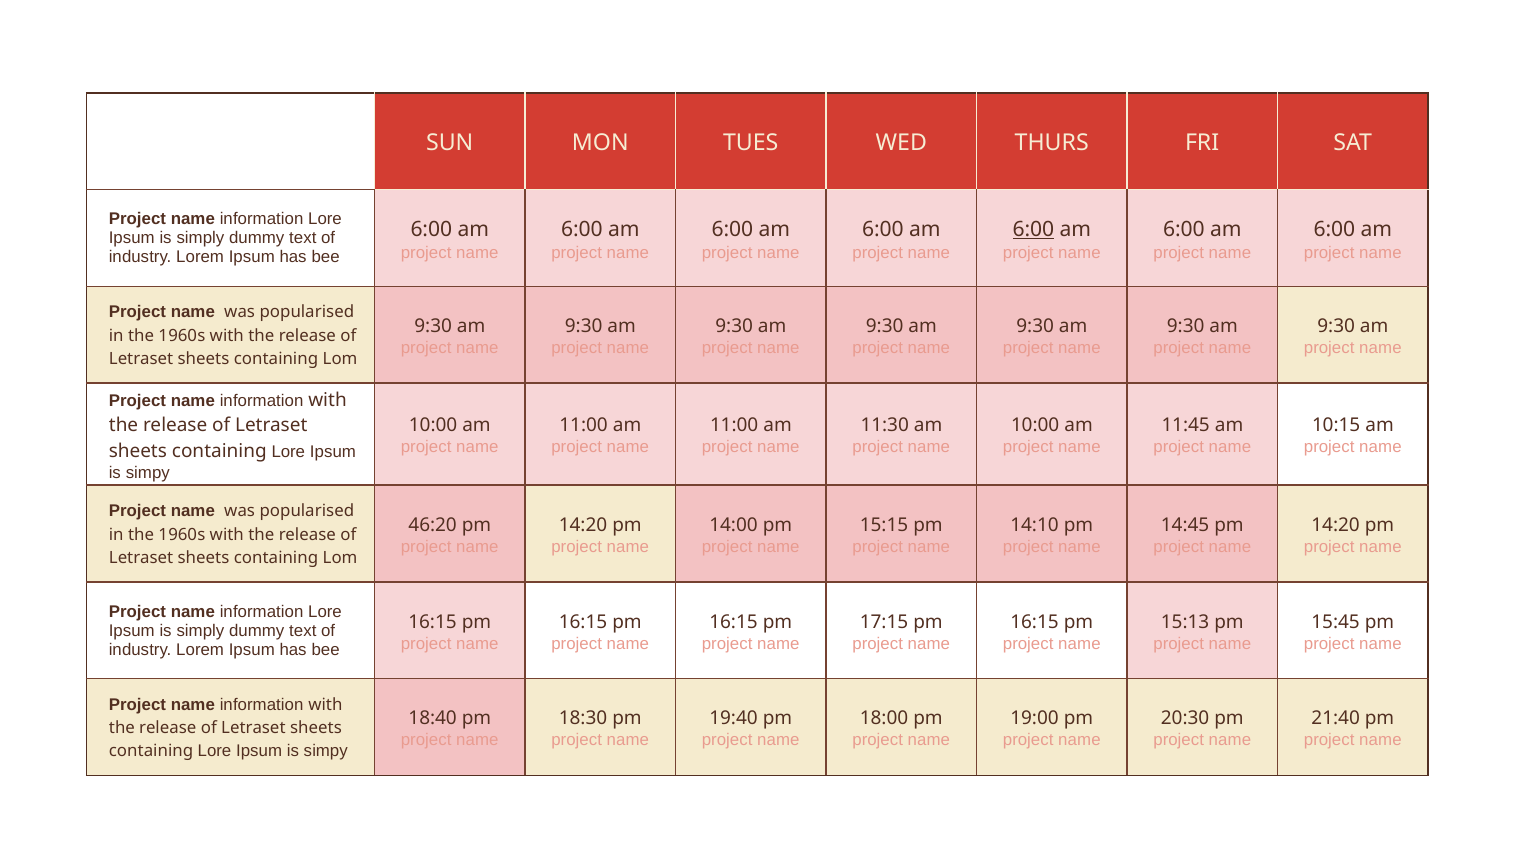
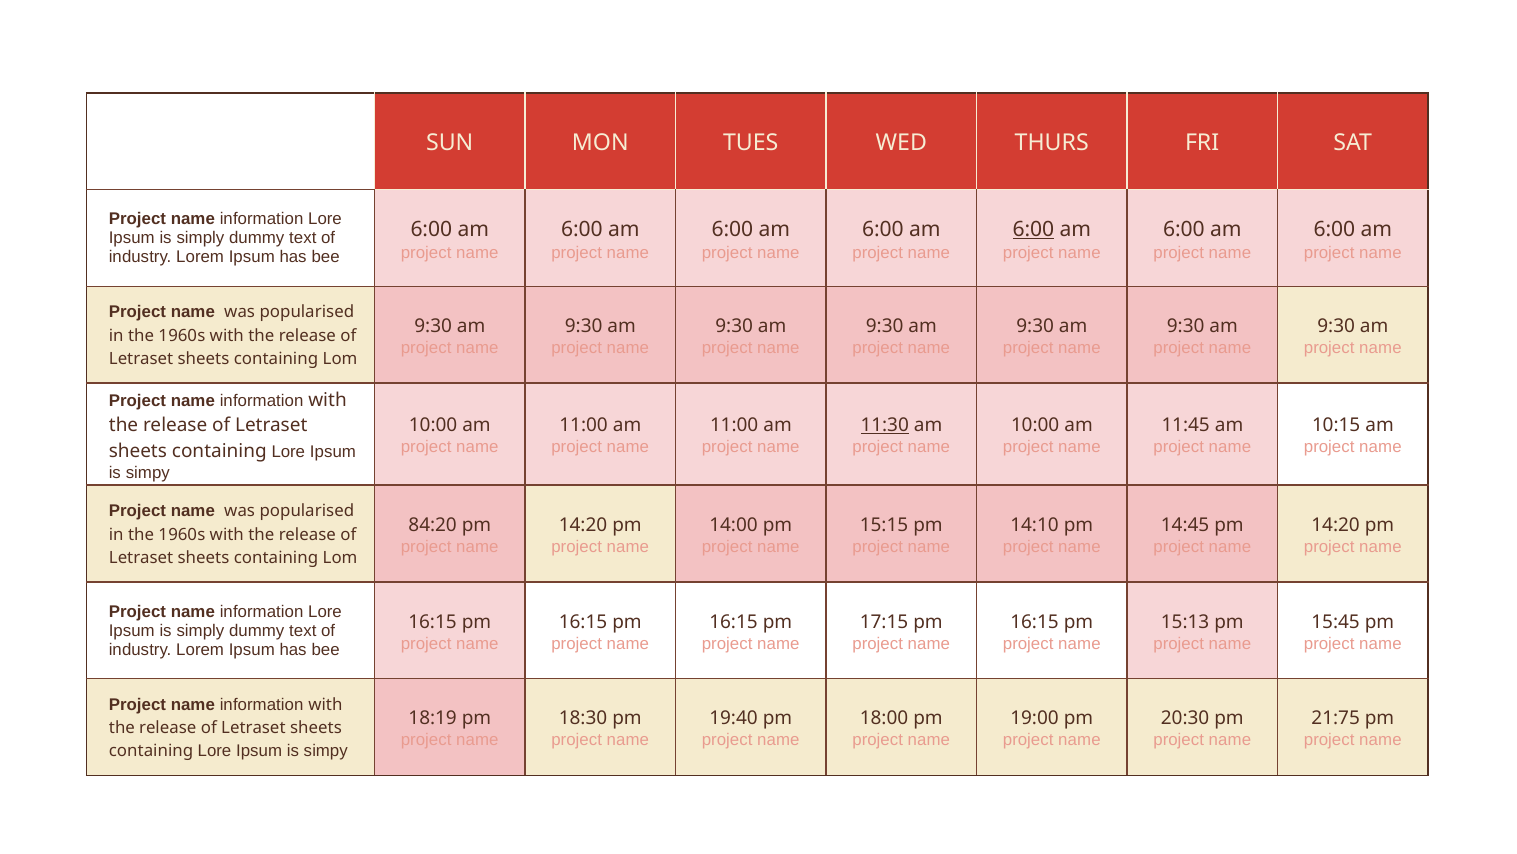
11:30 underline: none -> present (885, 425)
46:20: 46:20 -> 84:20 (433, 525)
18:40: 18:40 -> 18:19 (433, 718)
21:40: 21:40 -> 21:75 (1336, 718)
